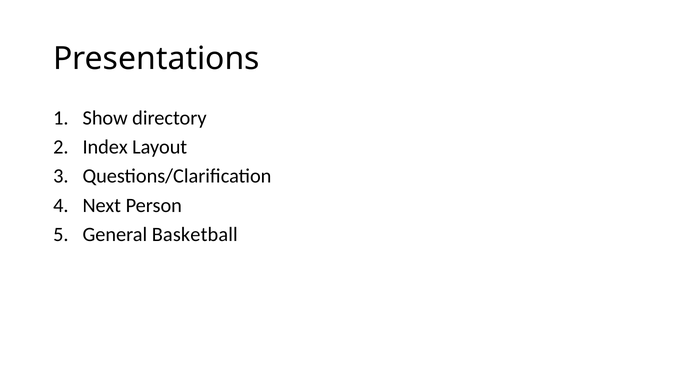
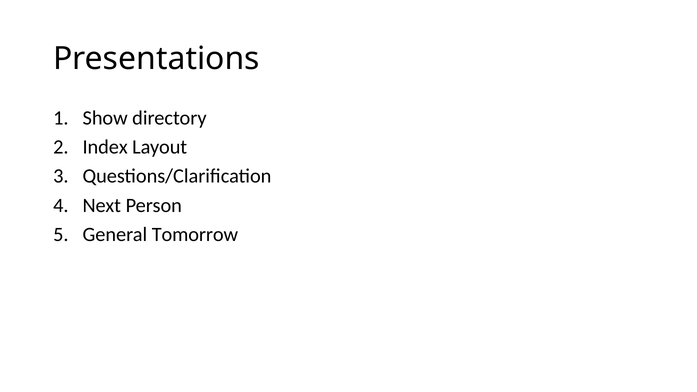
Basketball: Basketball -> Tomorrow (195, 235)
